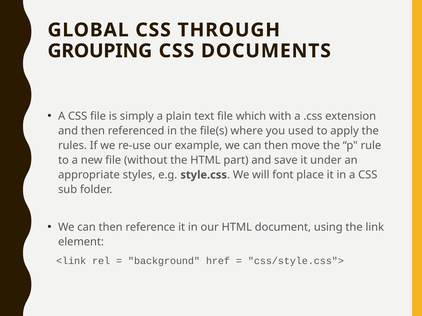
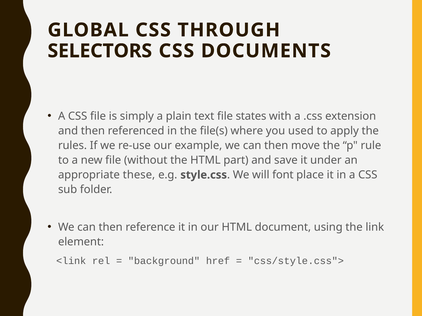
GROUPING: GROUPING -> SELECTORS (100, 51)
which: which -> states (251, 116)
styles: styles -> these (139, 175)
